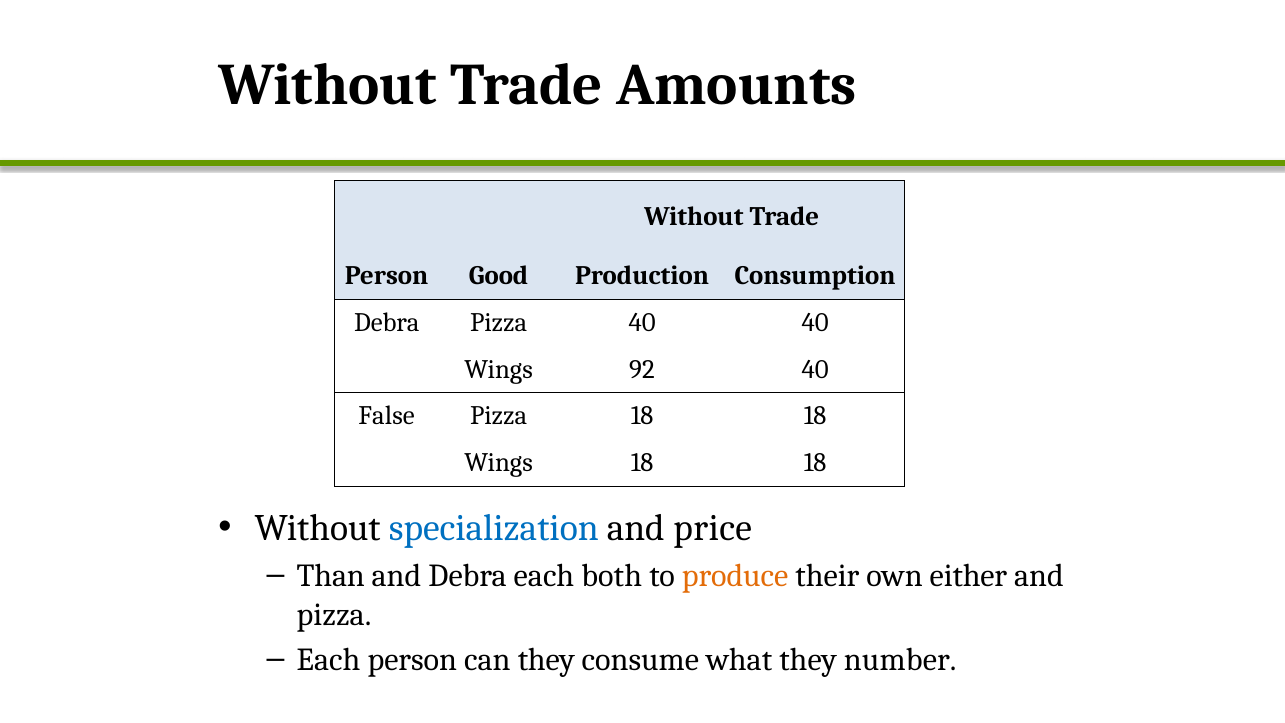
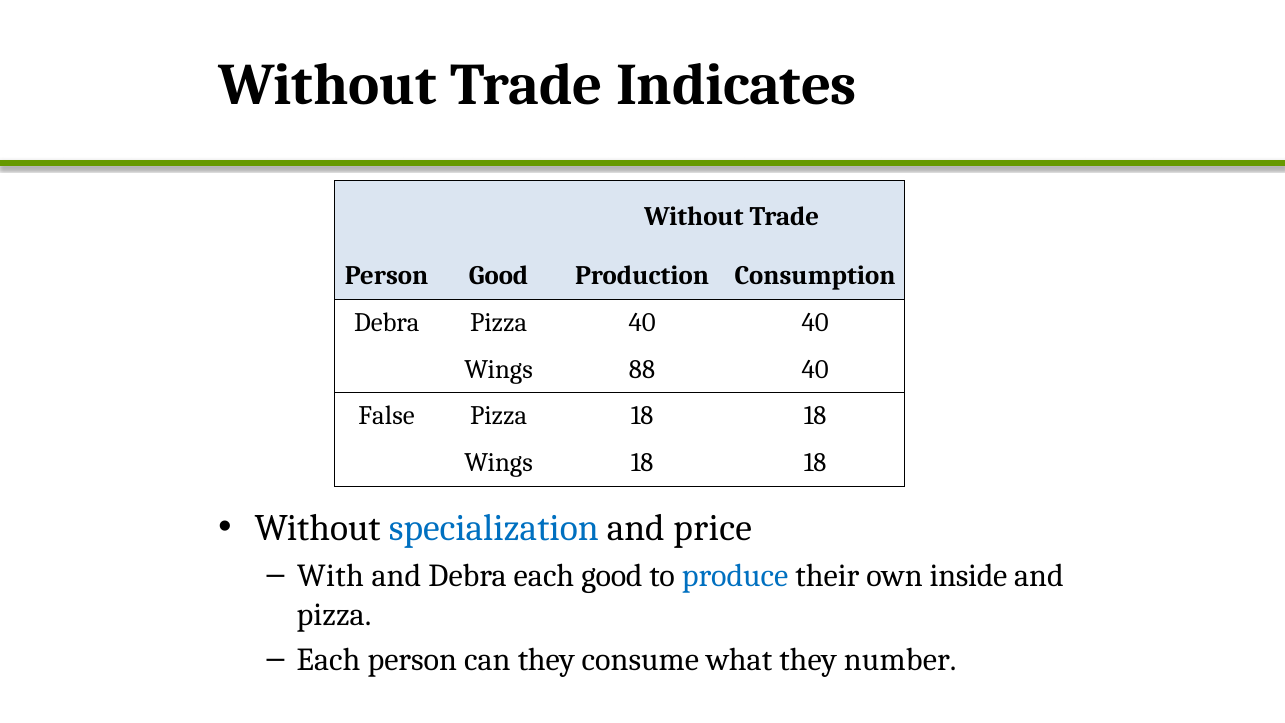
Amounts: Amounts -> Indicates (737, 85)
92: 92 -> 88 (642, 369)
Than: Than -> With (331, 576)
each both: both -> good (612, 576)
produce colour: orange -> blue (735, 576)
either: either -> inside (969, 576)
